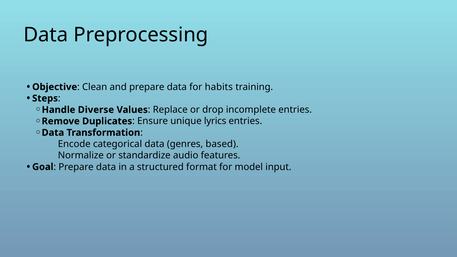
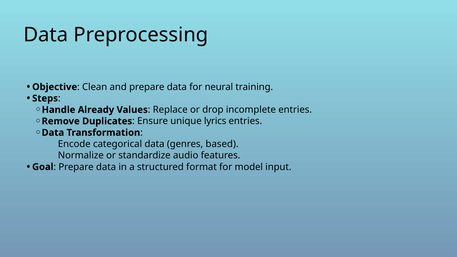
habits: habits -> neural (219, 87)
Diverse: Diverse -> Already (96, 110)
